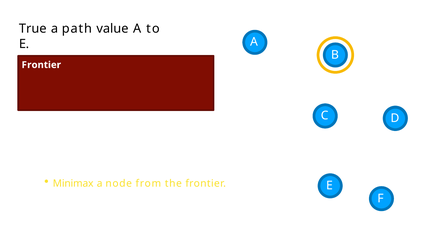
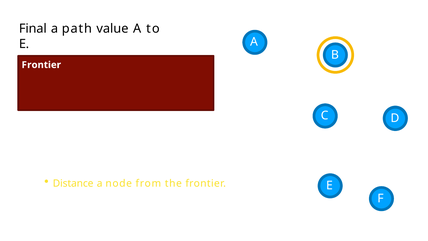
True: True -> Final (33, 29)
Minimax: Minimax -> Distance (73, 183)
